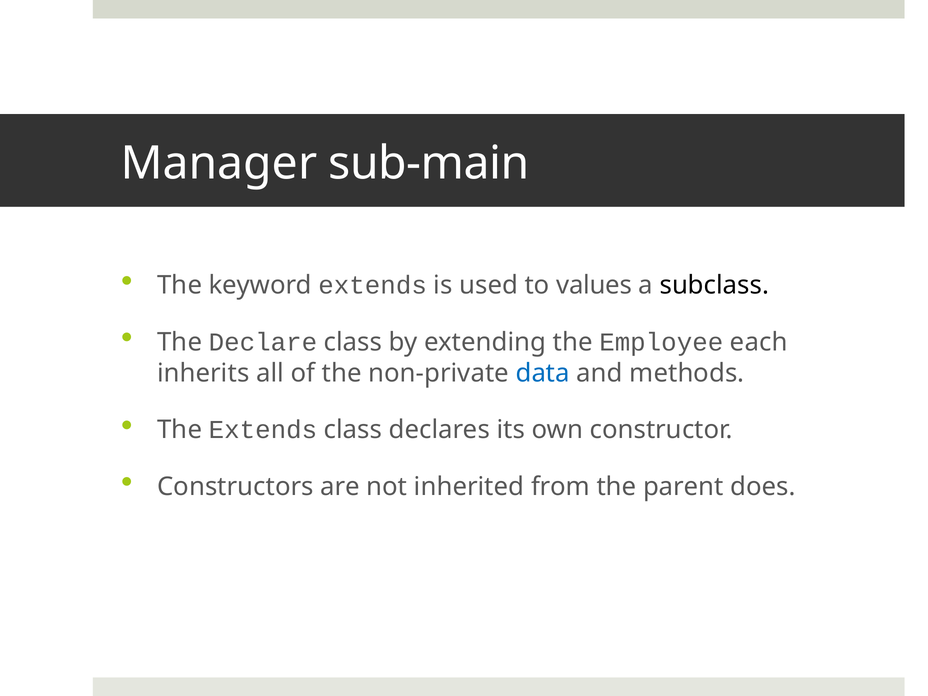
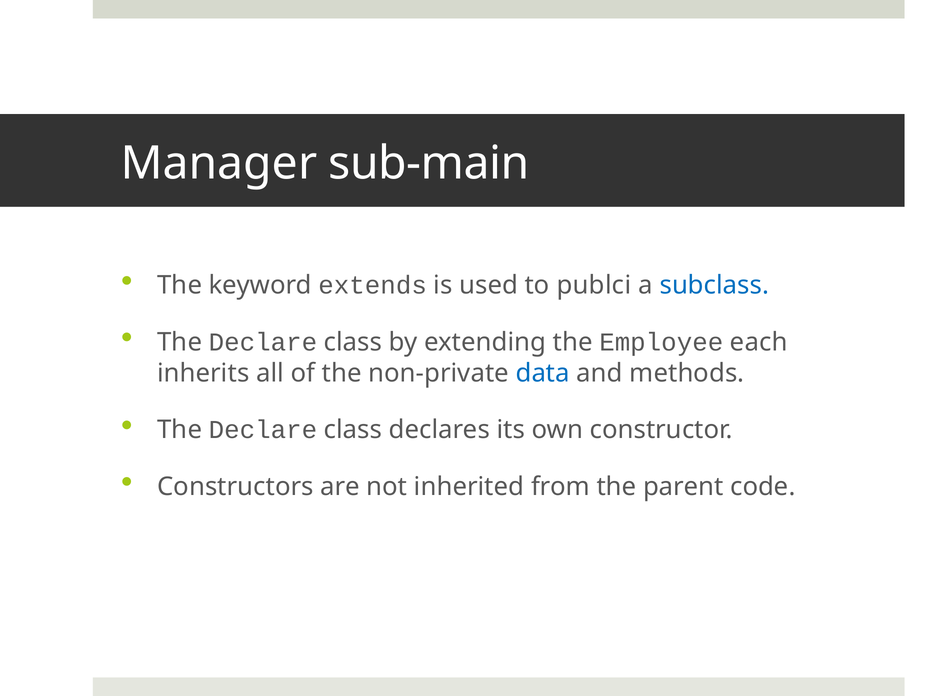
values: values -> publci (594, 285)
subclass colour: black -> blue (714, 285)
Extends: Extends -> Declare (263, 430)
does: does -> code (763, 487)
